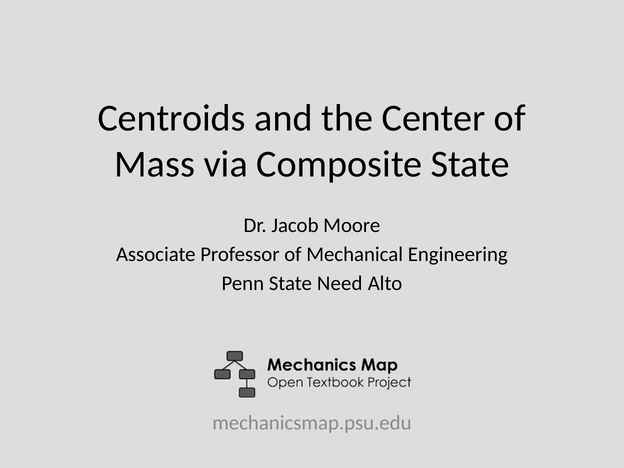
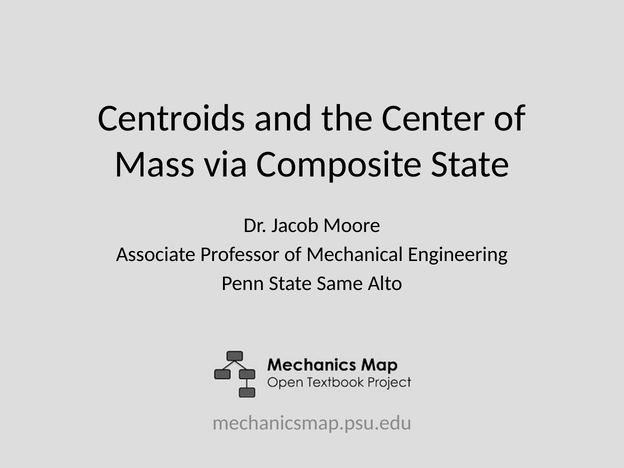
Need: Need -> Same (340, 283)
